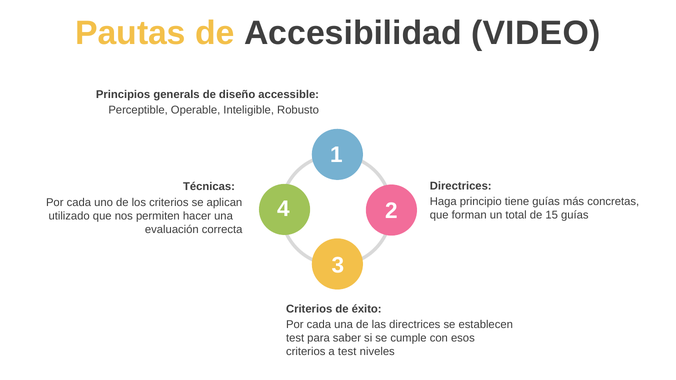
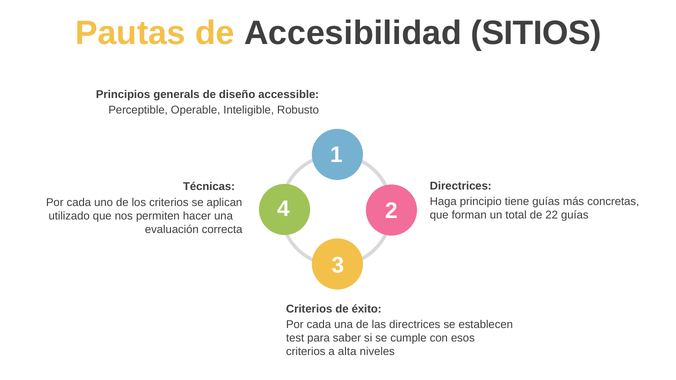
VIDEO: VIDEO -> SITIOS (536, 33)
15: 15 -> 22 (552, 215)
a test: test -> alta (347, 352)
